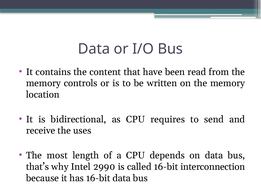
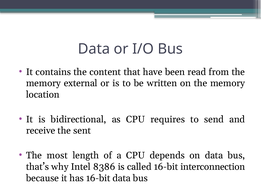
controls: controls -> external (81, 83)
uses: uses -> sent (82, 130)
2990: 2990 -> 8386 (104, 167)
